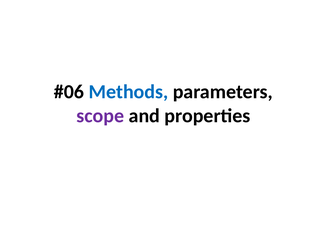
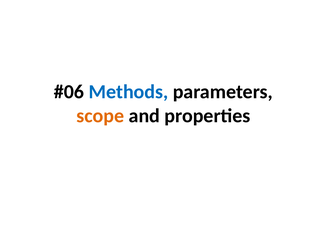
scope colour: purple -> orange (100, 116)
